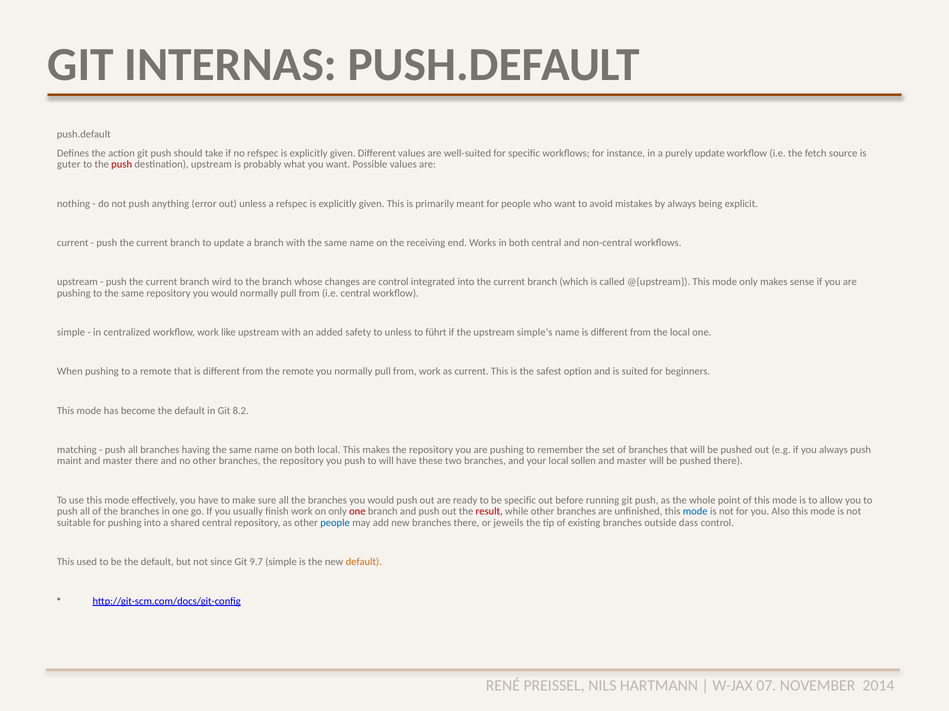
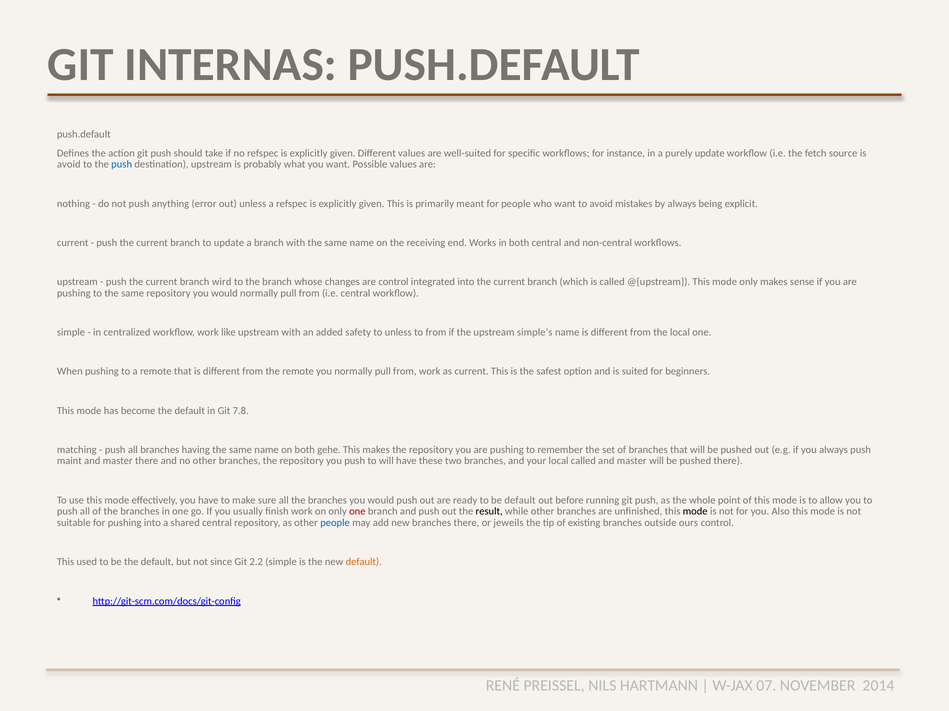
guter: guter -> avoid (69, 165)
push colour: red -> blue (122, 165)
to führt: führt -> from (436, 333)
8.2: 8.2 -> 7.8 (241, 411)
both local: local -> gehe (329, 450)
local sollen: sollen -> called (583, 461)
be specific: specific -> default (520, 501)
result colour: red -> black (489, 512)
mode colour: blue -> black (695, 512)
dass: dass -> ours (689, 523)
9.7: 9.7 -> 2.2 (256, 563)
